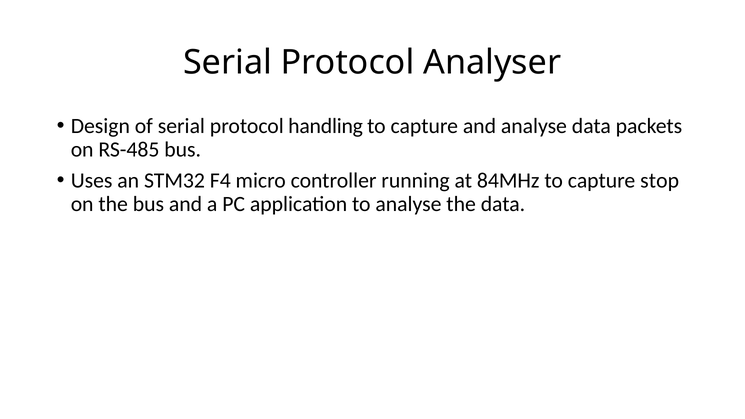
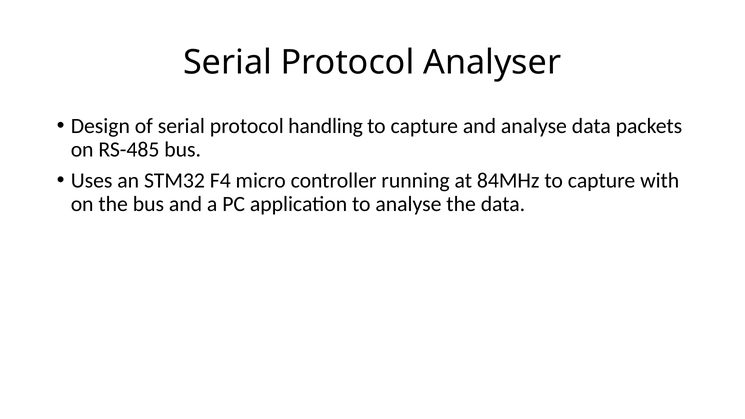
stop: stop -> with (660, 181)
